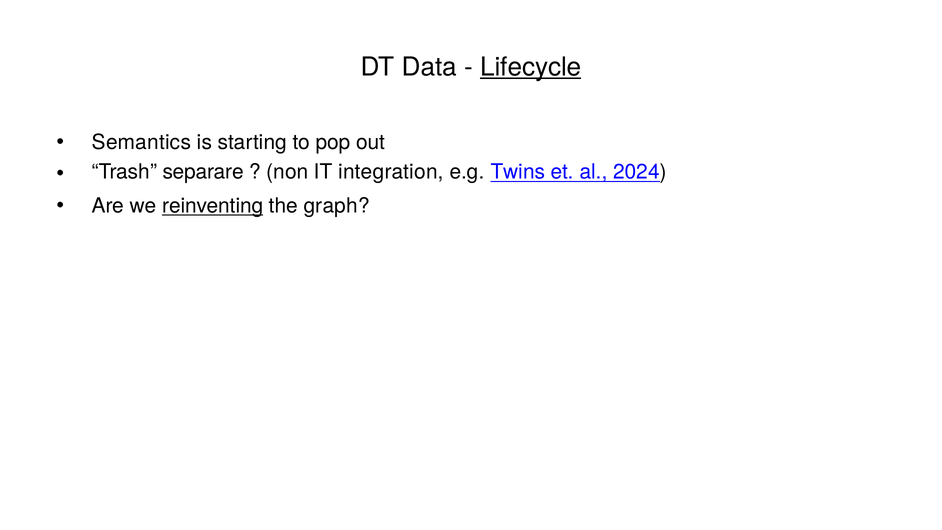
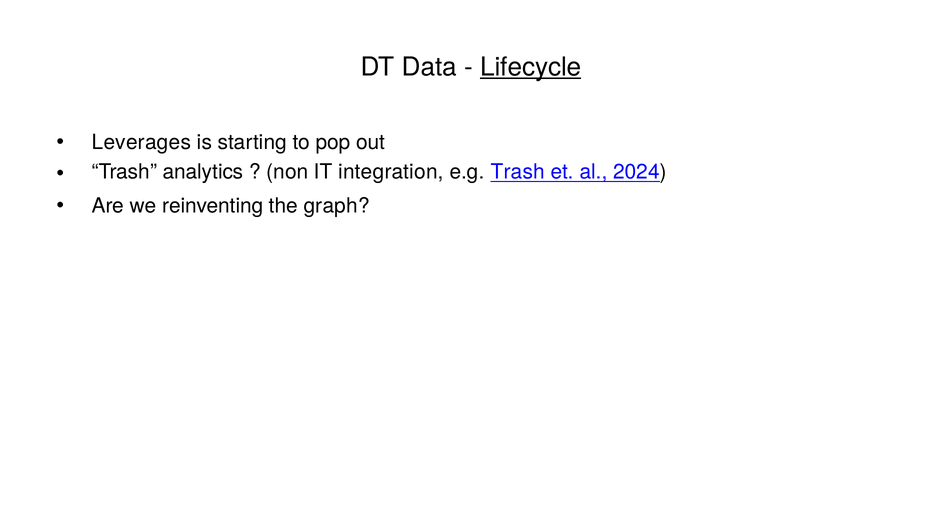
Semantics: Semantics -> Leverages (141, 142)
separare: separare -> analytics (203, 172)
e.g Twins: Twins -> Trash (518, 172)
reinventing underline: present -> none (213, 206)
